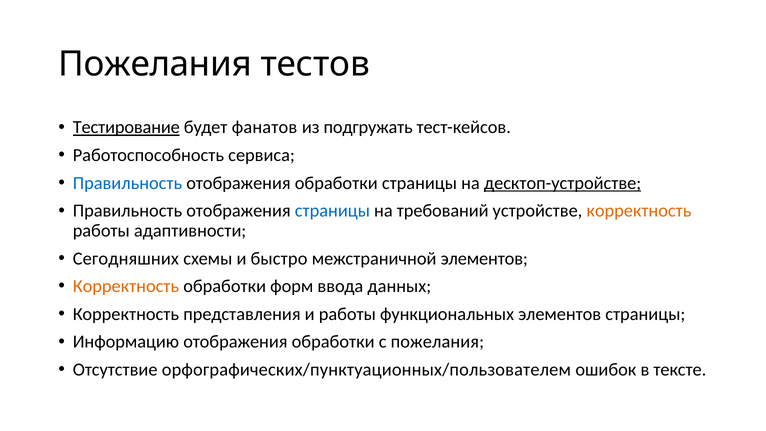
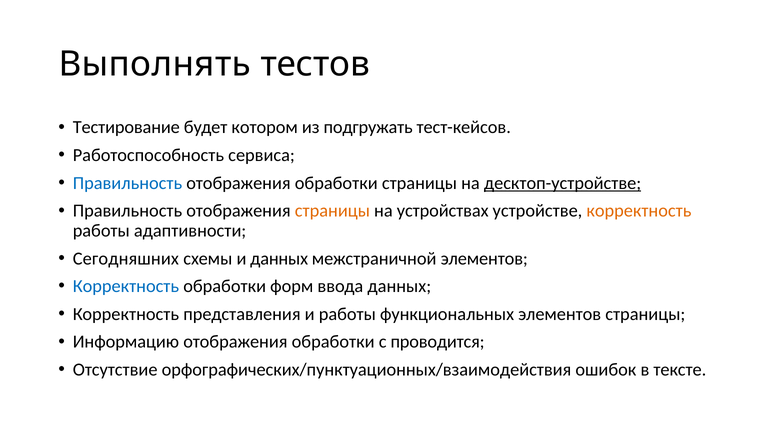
Пожелания: Пожелания -> Выполнять (155, 64)
Тестирование underline: present -> none (126, 127)
фанатов: фанатов -> котором (265, 127)
страницы colour: blue -> orange (332, 211)
требований: требований -> устройствах (443, 211)
и быстро: быстро -> данных (279, 258)
Корректность colour: orange -> blue (126, 286)
с пожелания: пожелания -> проводится (438, 342)
орфографических/пунктуационных/пользователем: орфографических/пунктуационных/пользователем -> орфографических/пунктуационных/взаимодействия (366, 370)
